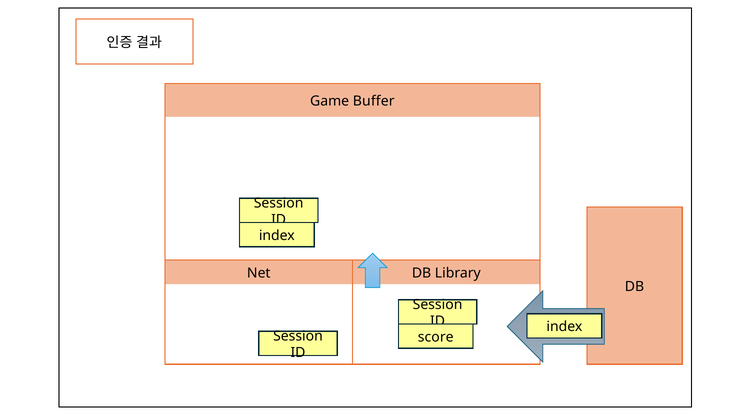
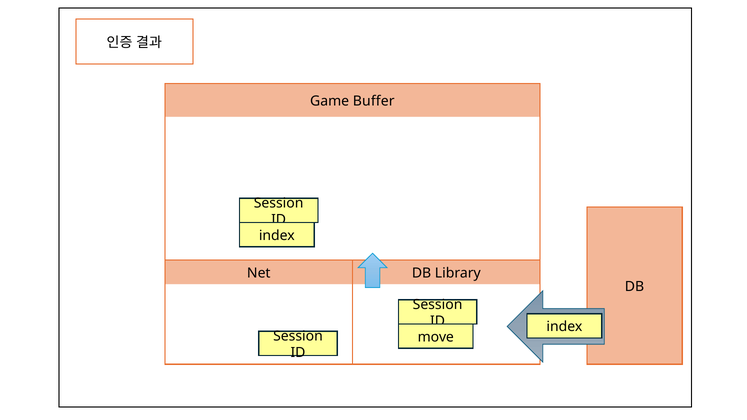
score: score -> move (436, 337)
